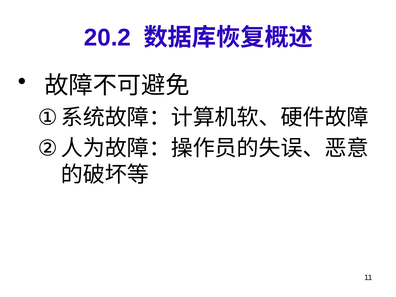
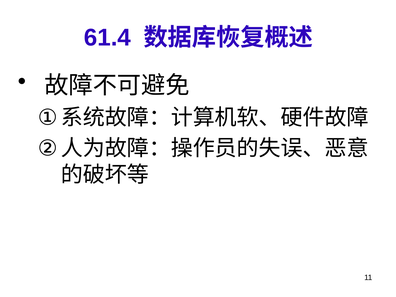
20.2: 20.2 -> 61.4 (107, 38)
